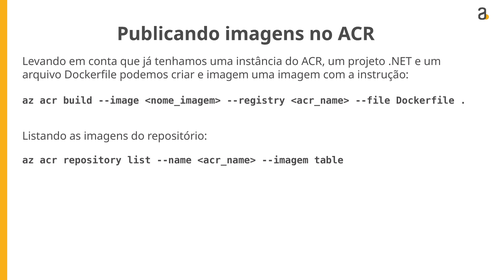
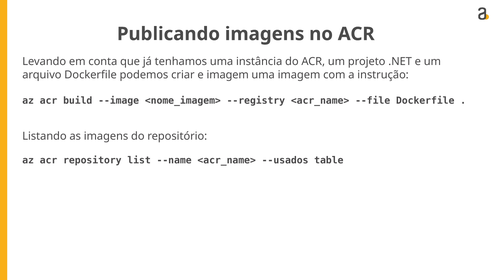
--imagem: --imagem -> --usados (285, 160)
